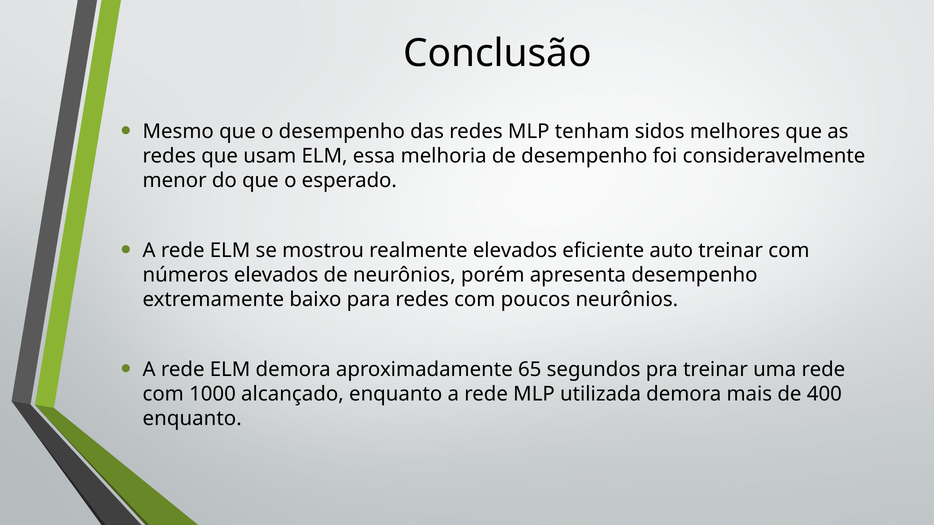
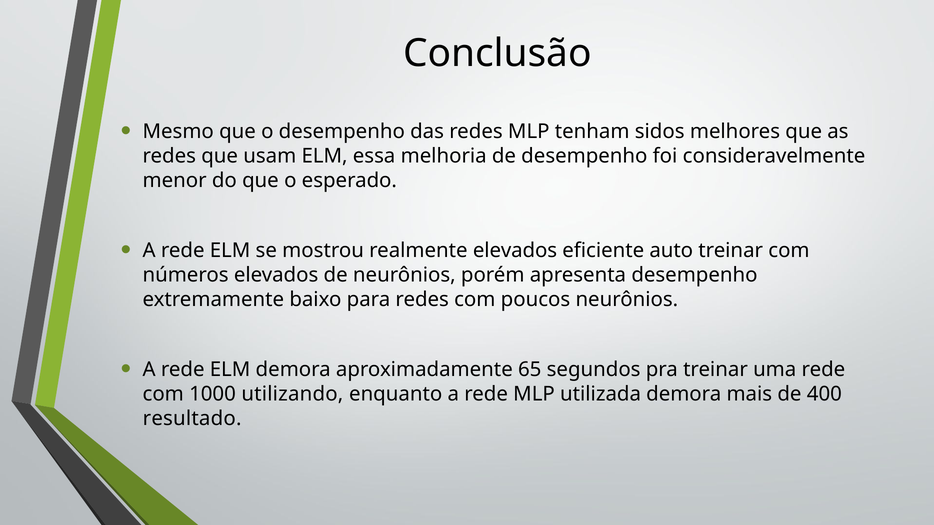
alcançado: alcançado -> utilizando (292, 394)
enquanto: enquanto -> resultado (192, 419)
